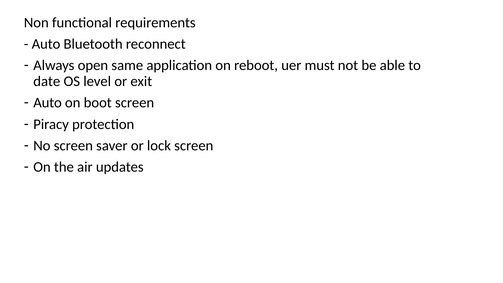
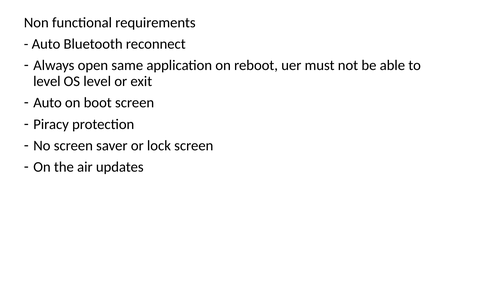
date: date -> level (47, 81)
